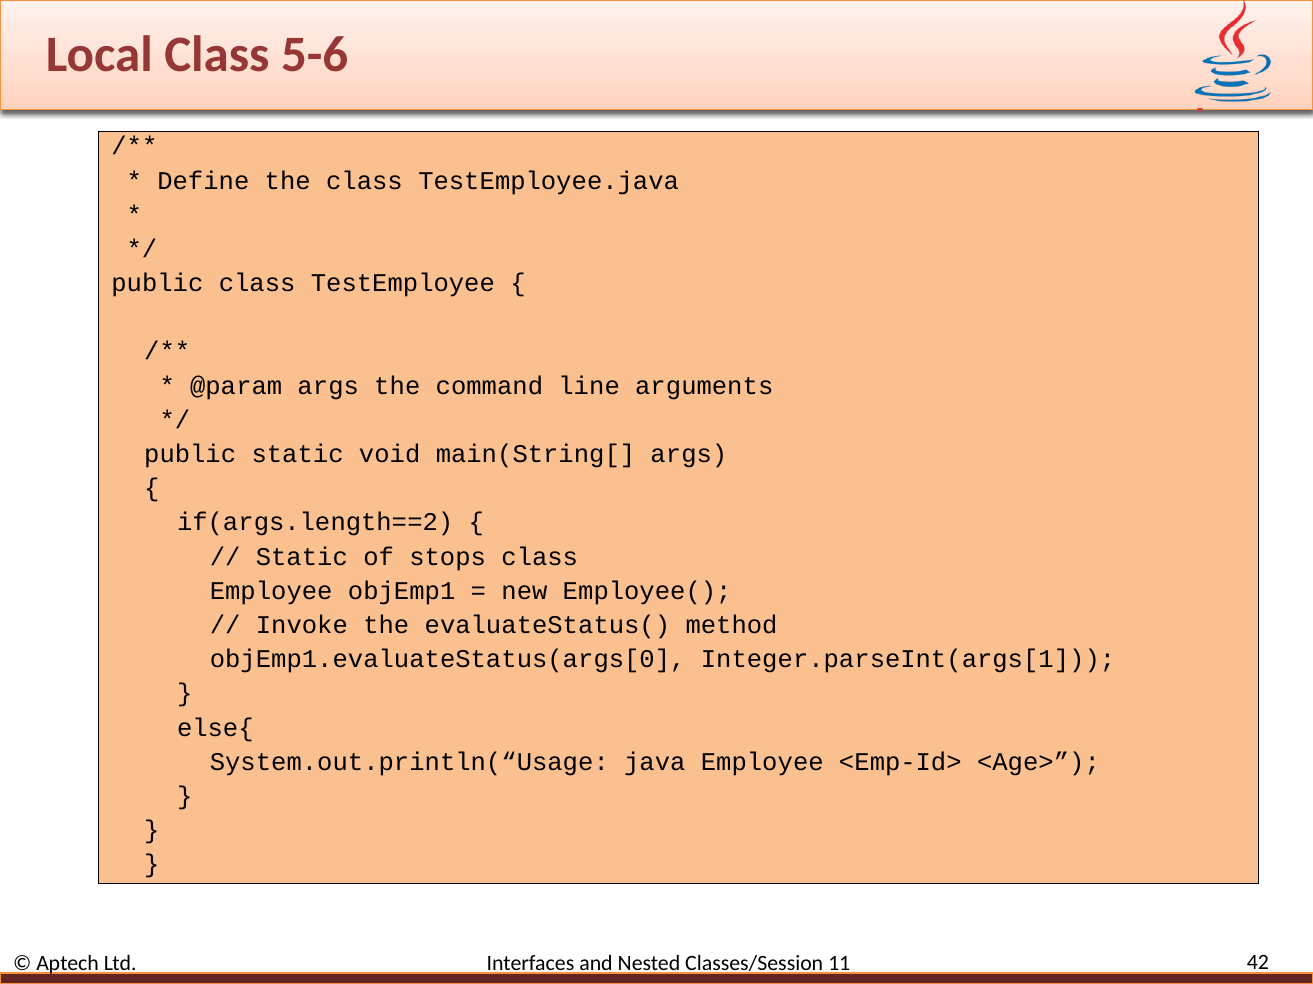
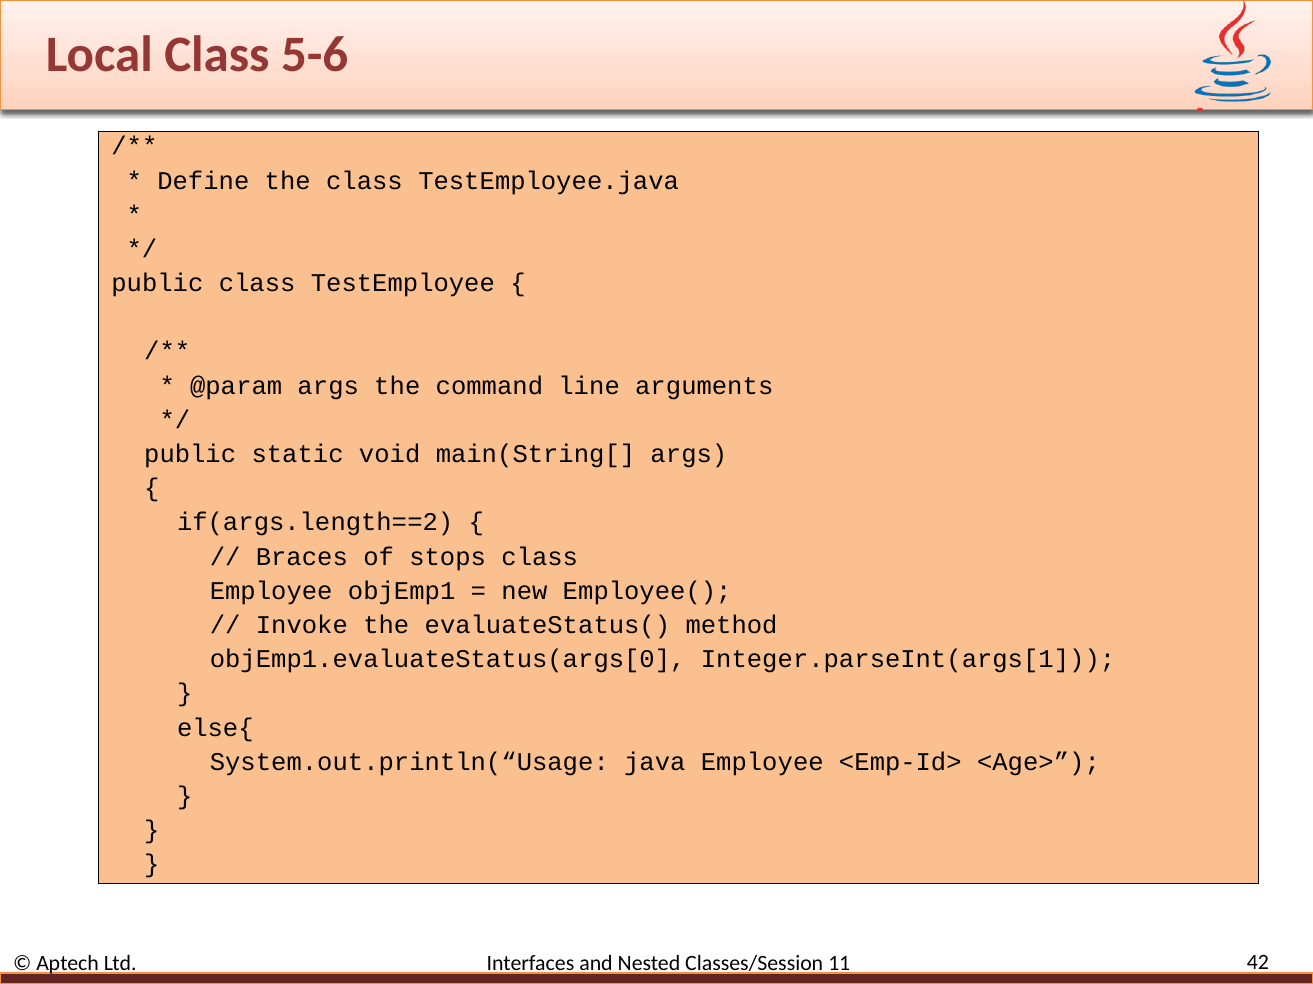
Static: Static -> Braces (302, 557)
